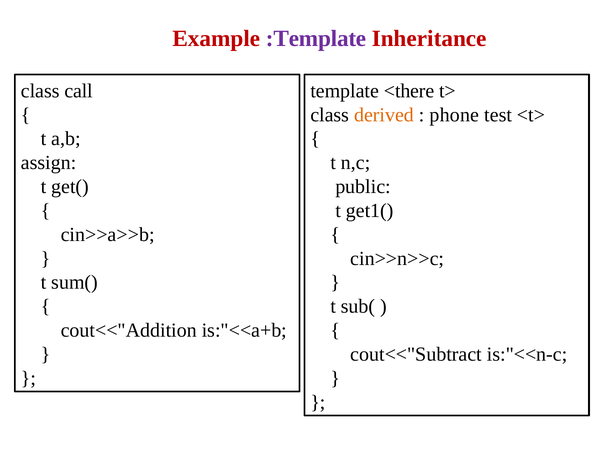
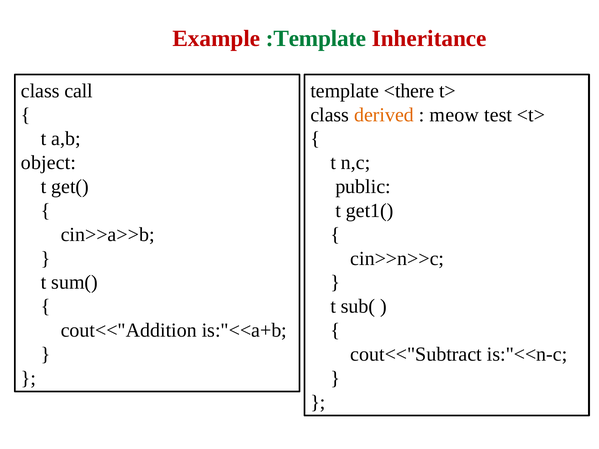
:Template colour: purple -> green (316, 39)
phone: phone -> meow (454, 115)
assign: assign -> object (48, 163)
